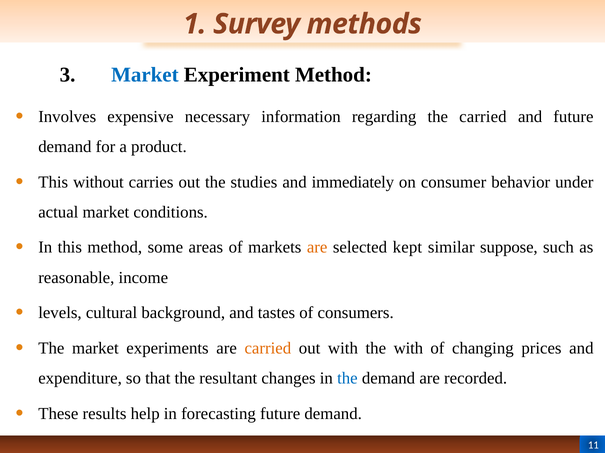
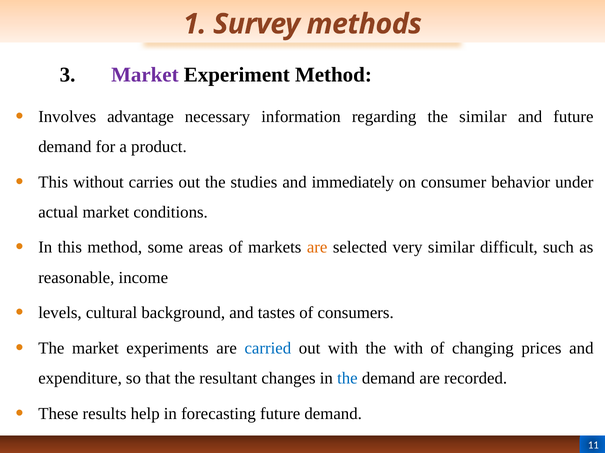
Market colour: blue -> purple (145, 75)
expensive: expensive -> advantage (141, 117)
the carried: carried -> similar (483, 117)
kept: kept -> very (408, 248)
suppose: suppose -> difficult (509, 248)
carried colour: orange -> blue (268, 349)
